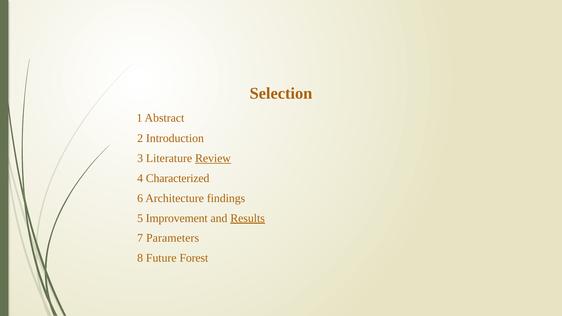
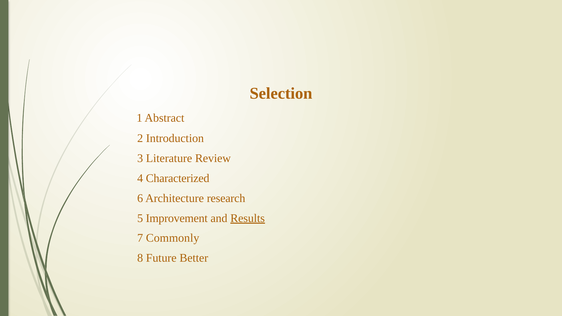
Review underline: present -> none (213, 158)
findings: findings -> research (226, 198)
Parameters: Parameters -> Commonly (173, 238)
Forest: Forest -> Better (194, 258)
